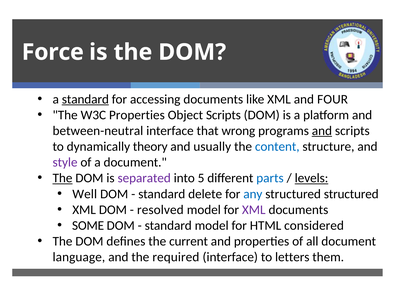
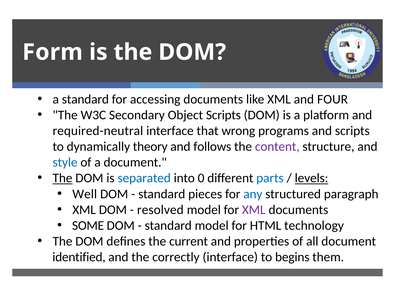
Force: Force -> Form (53, 52)
standard underline: present -> none (85, 99)
W3C Properties: Properties -> Secondary (137, 115)
between-neutral: between-neutral -> required-neutral (98, 131)
and underline: present -> none (322, 131)
usually: usually -> follows (212, 147)
content colour: blue -> purple (277, 147)
style colour: purple -> blue (65, 162)
separated colour: purple -> blue (144, 178)
5: 5 -> 0 (201, 178)
delete: delete -> pieces (205, 194)
structured structured: structured -> paragraph (351, 194)
considered: considered -> technology (314, 226)
language: language -> identified (79, 257)
required: required -> correctly (176, 257)
letters: letters -> begins (292, 257)
